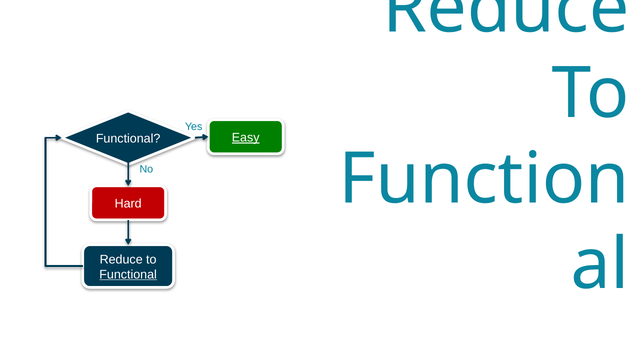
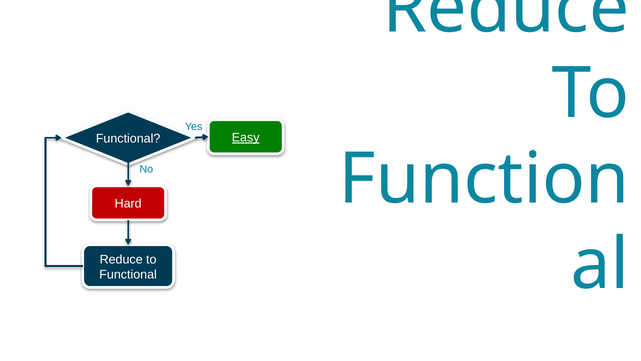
Functional underline: present -> none (128, 274)
